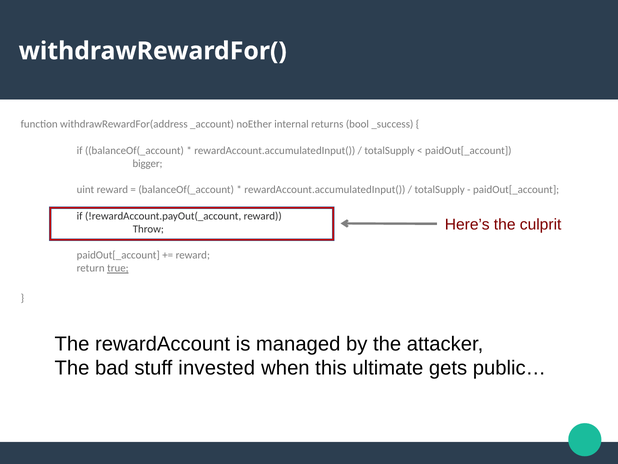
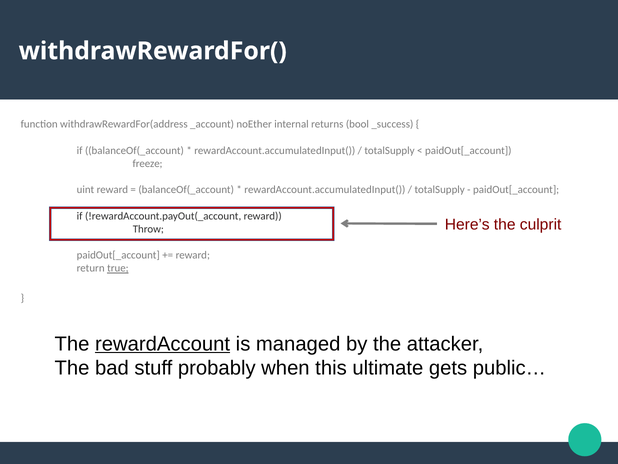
bigger: bigger -> freeze (148, 163)
rewardAccount underline: none -> present (163, 343)
invested: invested -> probably (217, 368)
